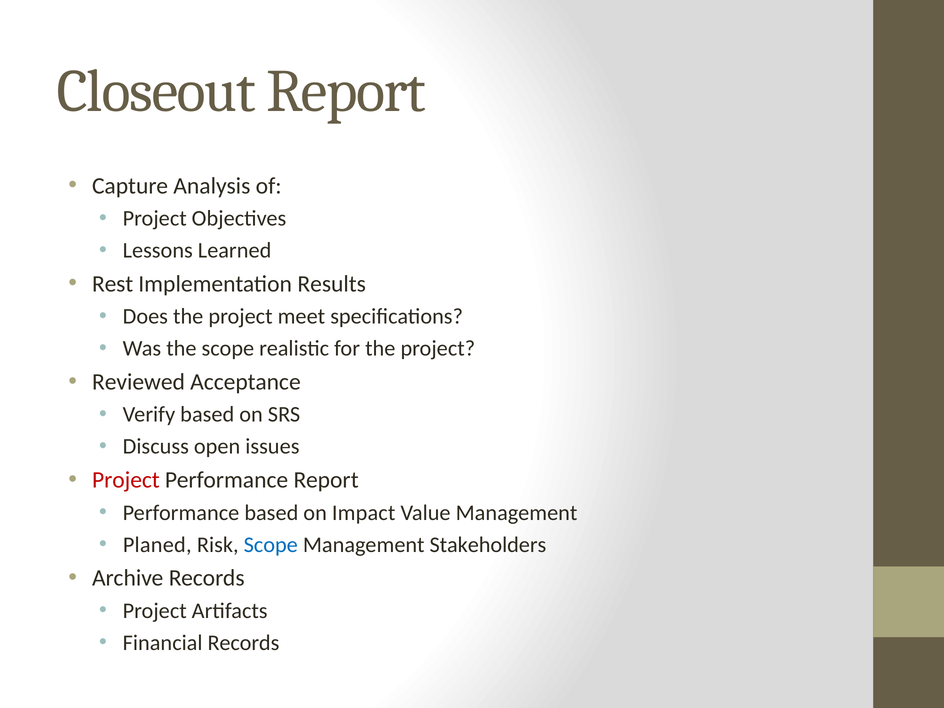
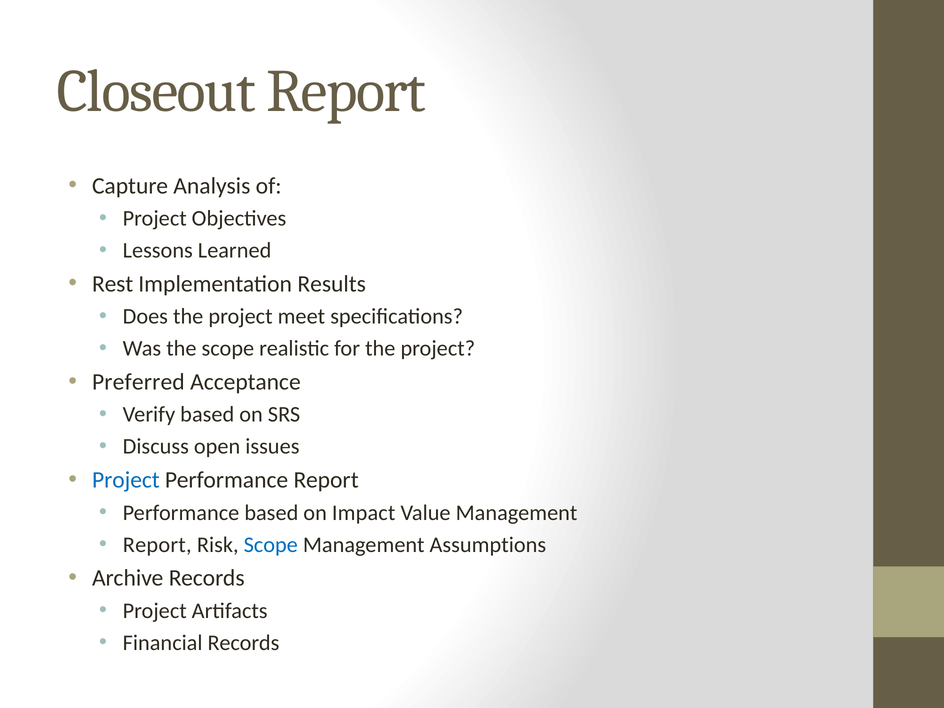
Reviewed: Reviewed -> Preferred (138, 382)
Project colour: red -> blue (126, 480)
Planed: Planed -> Report (157, 545)
Stakeholders: Stakeholders -> Assumptions (488, 545)
